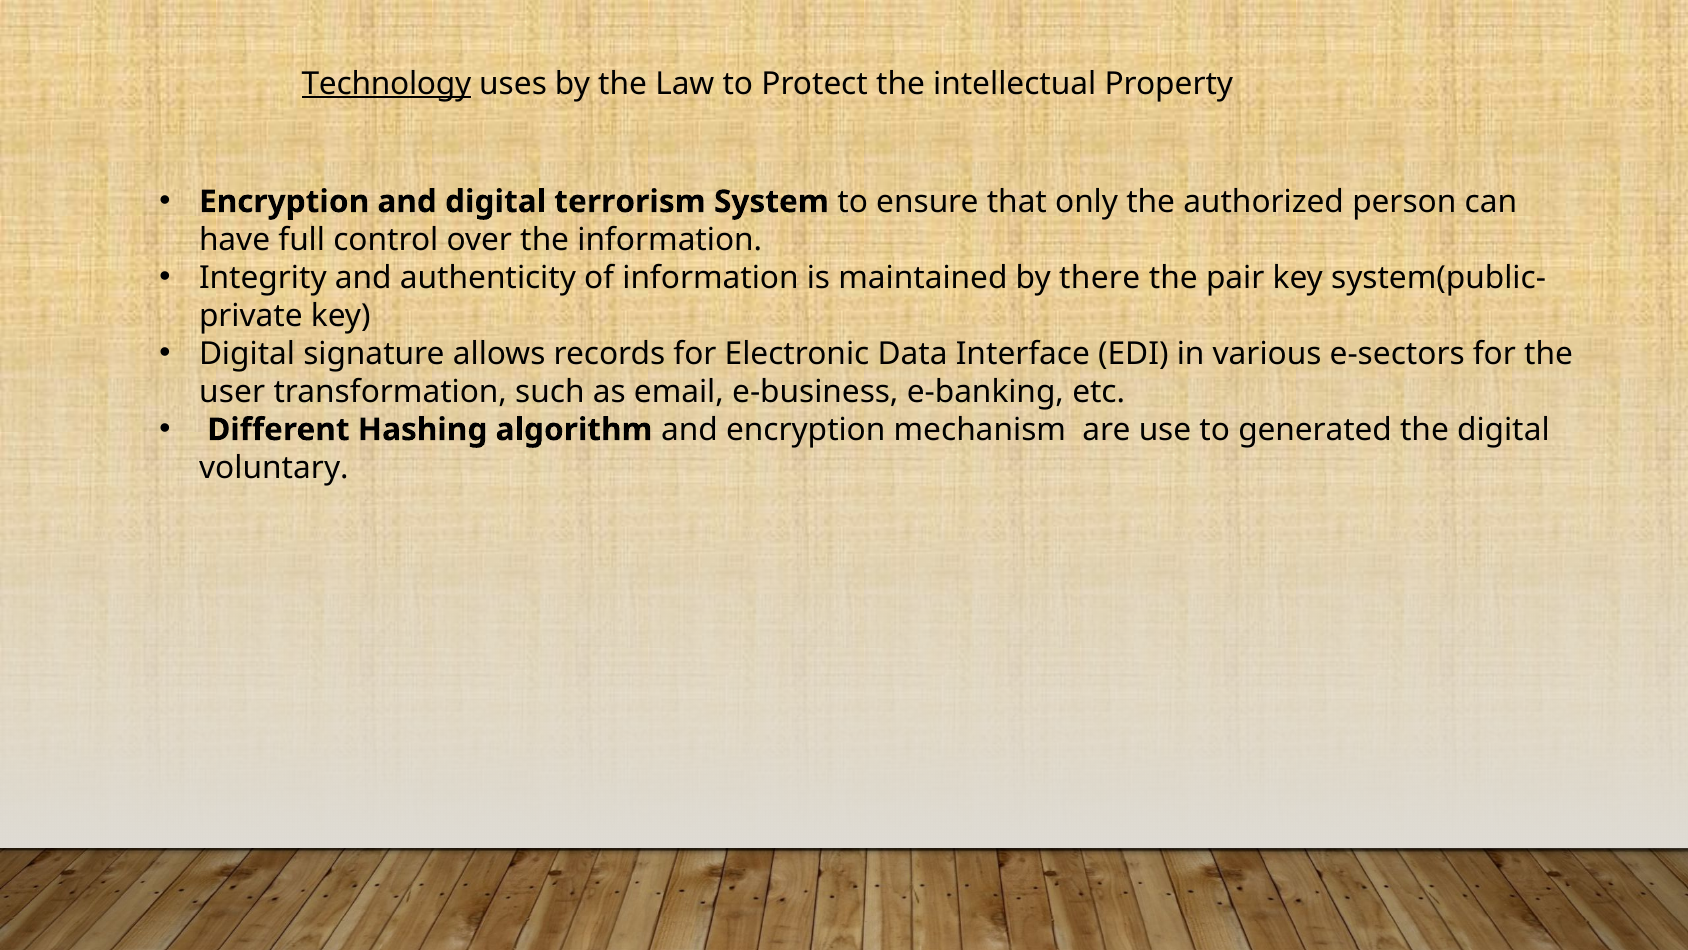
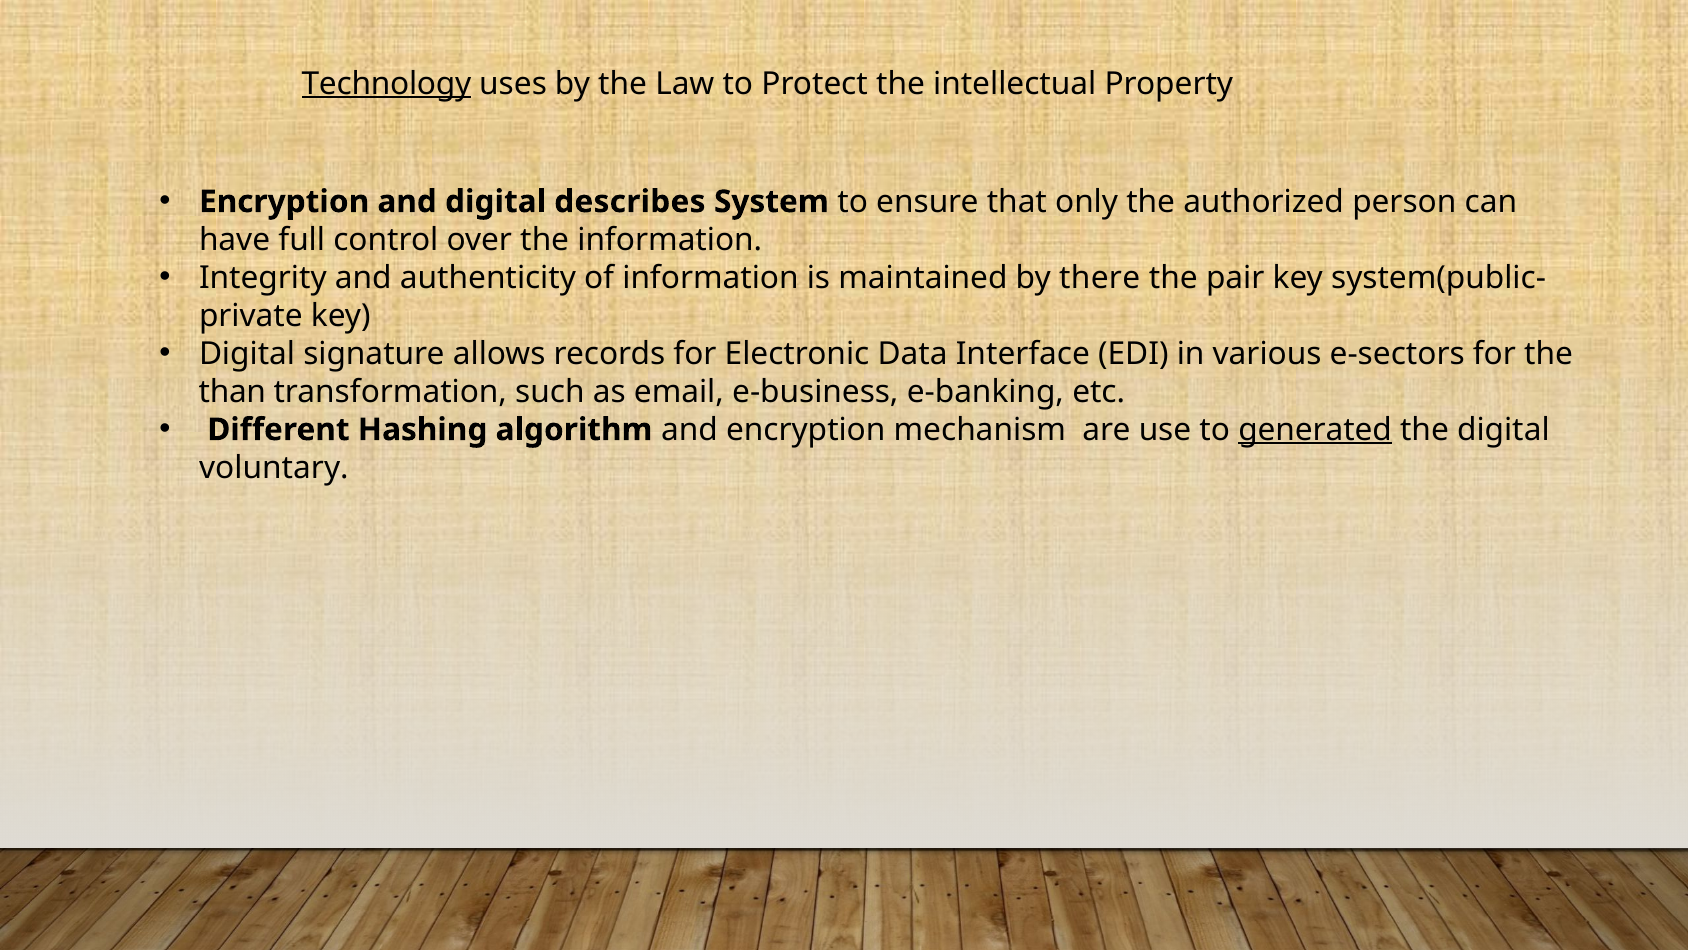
terrorism: terrorism -> describes (630, 202)
user: user -> than (232, 392)
generated underline: none -> present (1315, 430)
